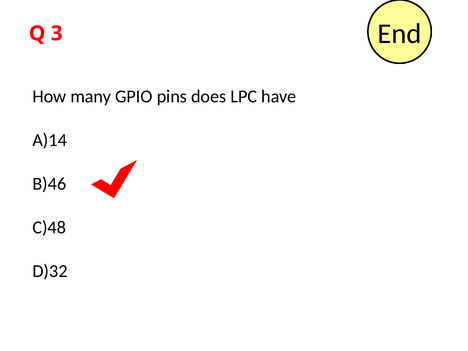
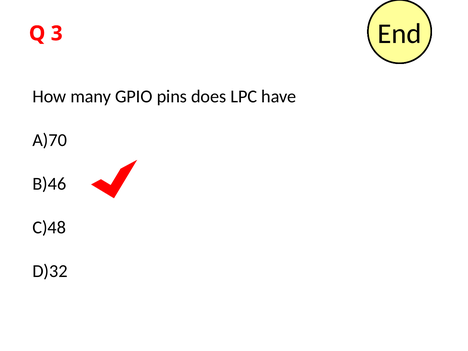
A)14: A)14 -> A)70 (50, 140)
